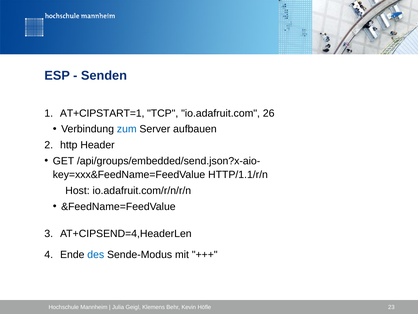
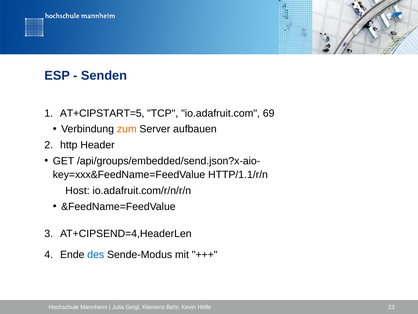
AT+CIPSTART=1: AT+CIPSTART=1 -> AT+CIPSTART=5 (102, 113)
26: 26 -> 69 (269, 113)
zum colour: blue -> orange (127, 129)
